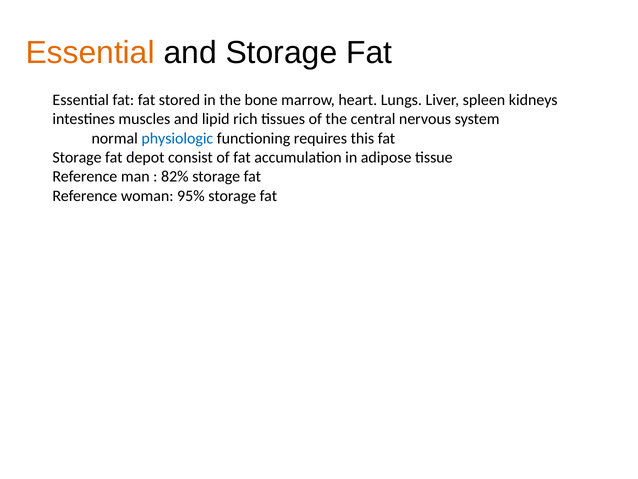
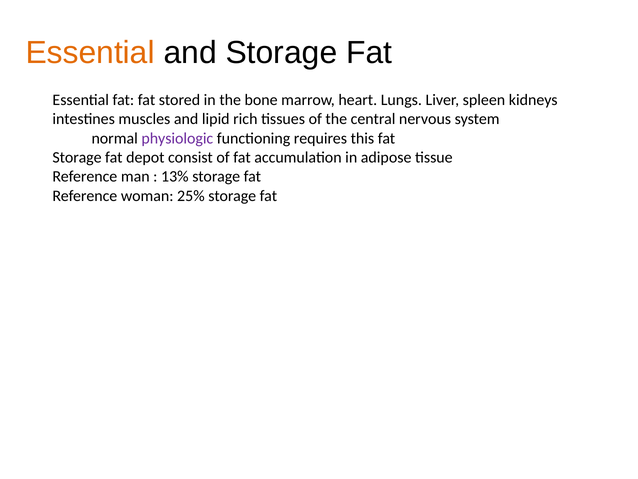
physiologic colour: blue -> purple (177, 138)
82%: 82% -> 13% (175, 176)
95%: 95% -> 25% (191, 196)
